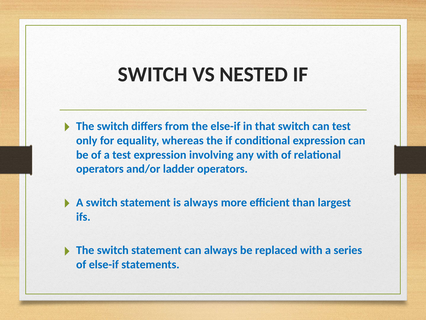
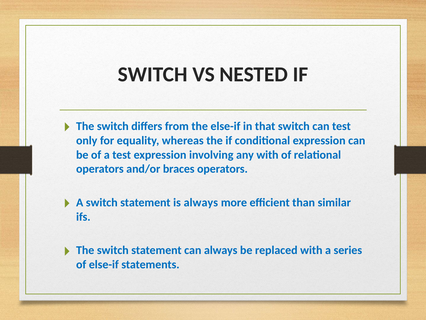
ladder: ladder -> braces (179, 169)
largest: largest -> similar (334, 202)
